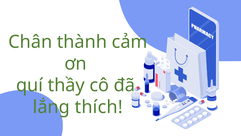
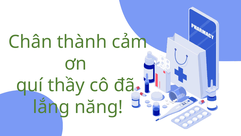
thích: thích -> năng (99, 107)
